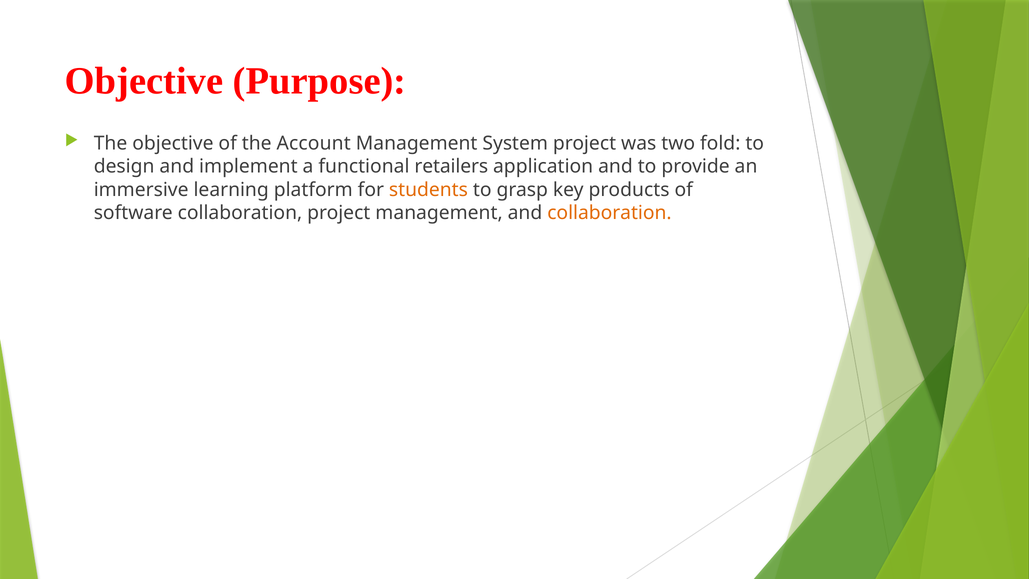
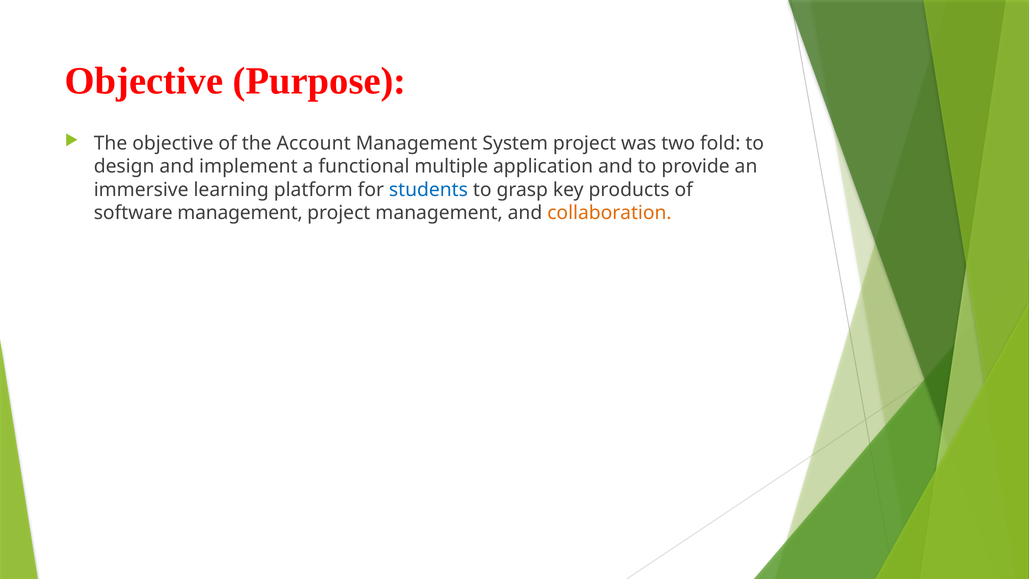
retailers: retailers -> multiple (451, 166)
students colour: orange -> blue (428, 190)
software collaboration: collaboration -> management (240, 213)
